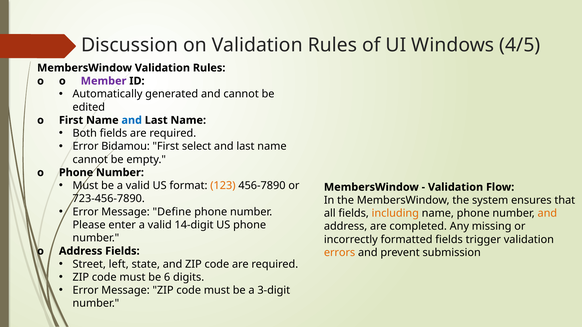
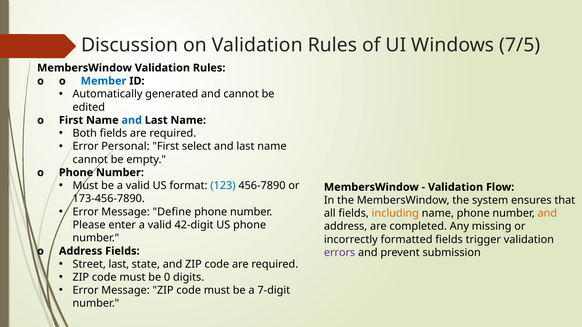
4/5: 4/5 -> 7/5 (520, 45)
Member colour: purple -> blue (104, 81)
Bidamou: Bidamou -> Personal (125, 147)
123 colour: orange -> blue (223, 186)
723-456-7890: 723-456-7890 -> 173-456-7890 (109, 199)
14-digit: 14-digit -> 42-digit (194, 225)
errors colour: orange -> purple (340, 253)
Street left: left -> last (119, 264)
6: 6 -> 0 (167, 277)
3-digit: 3-digit -> 7-digit (274, 291)
